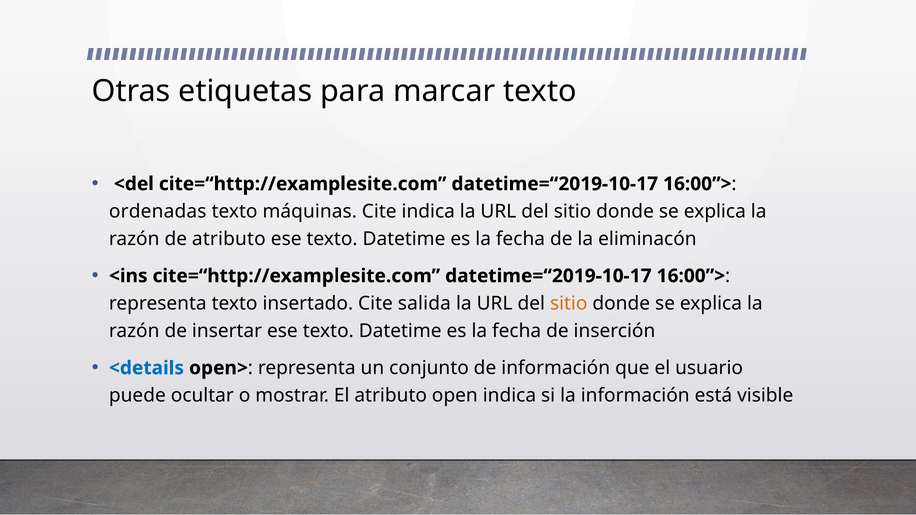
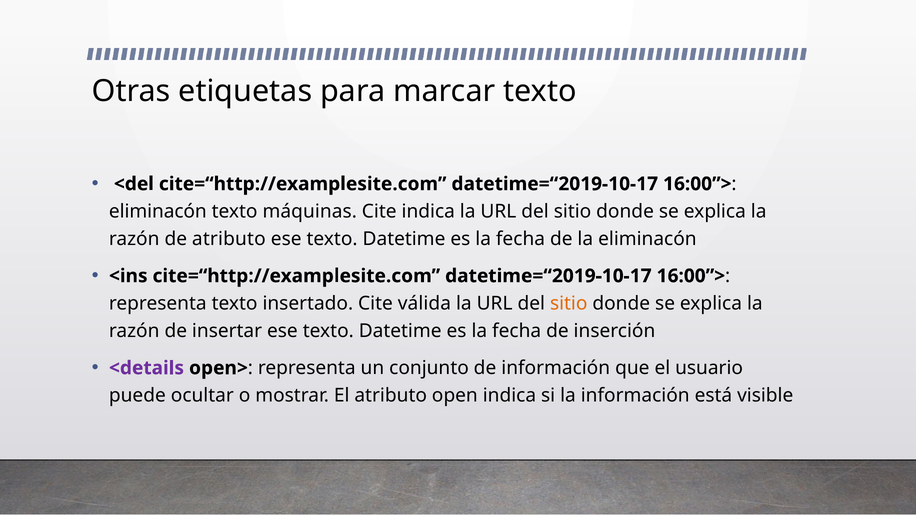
ordenadas: ordenadas -> eliminacón (158, 212)
salida: salida -> válida (424, 304)
<details colour: blue -> purple (146, 368)
